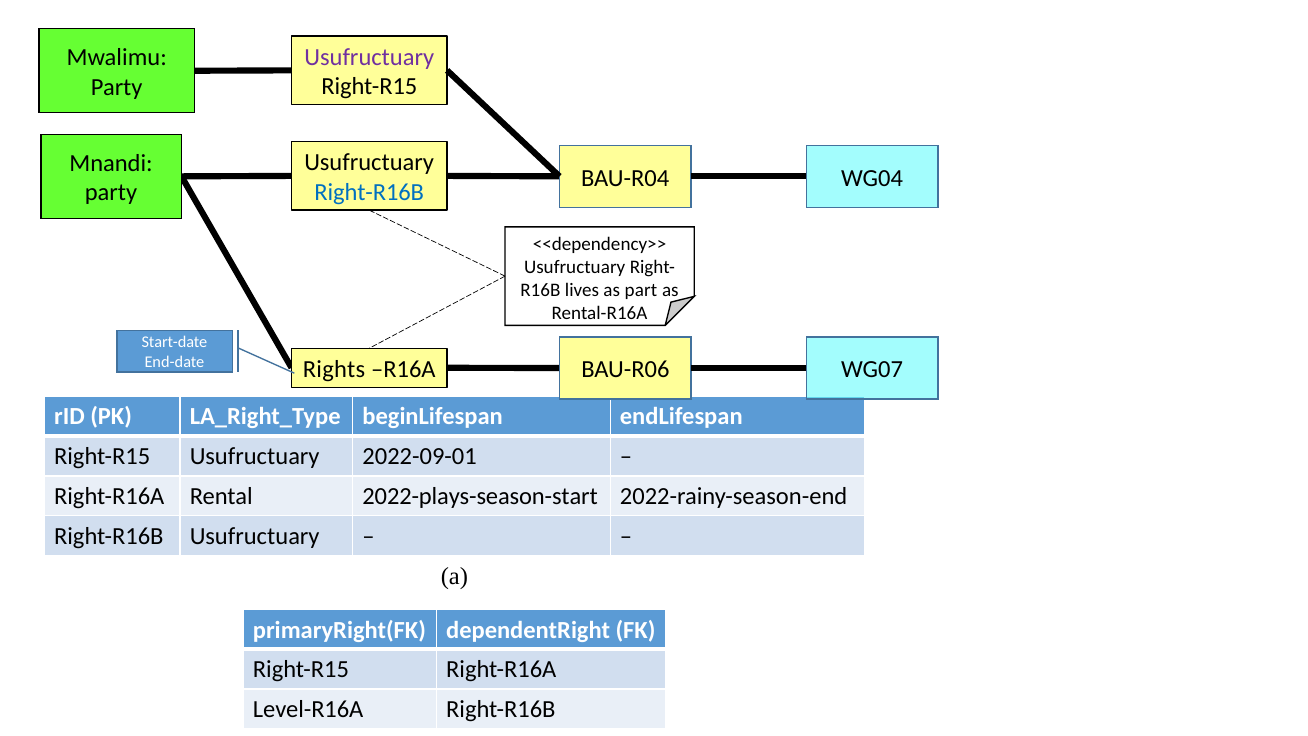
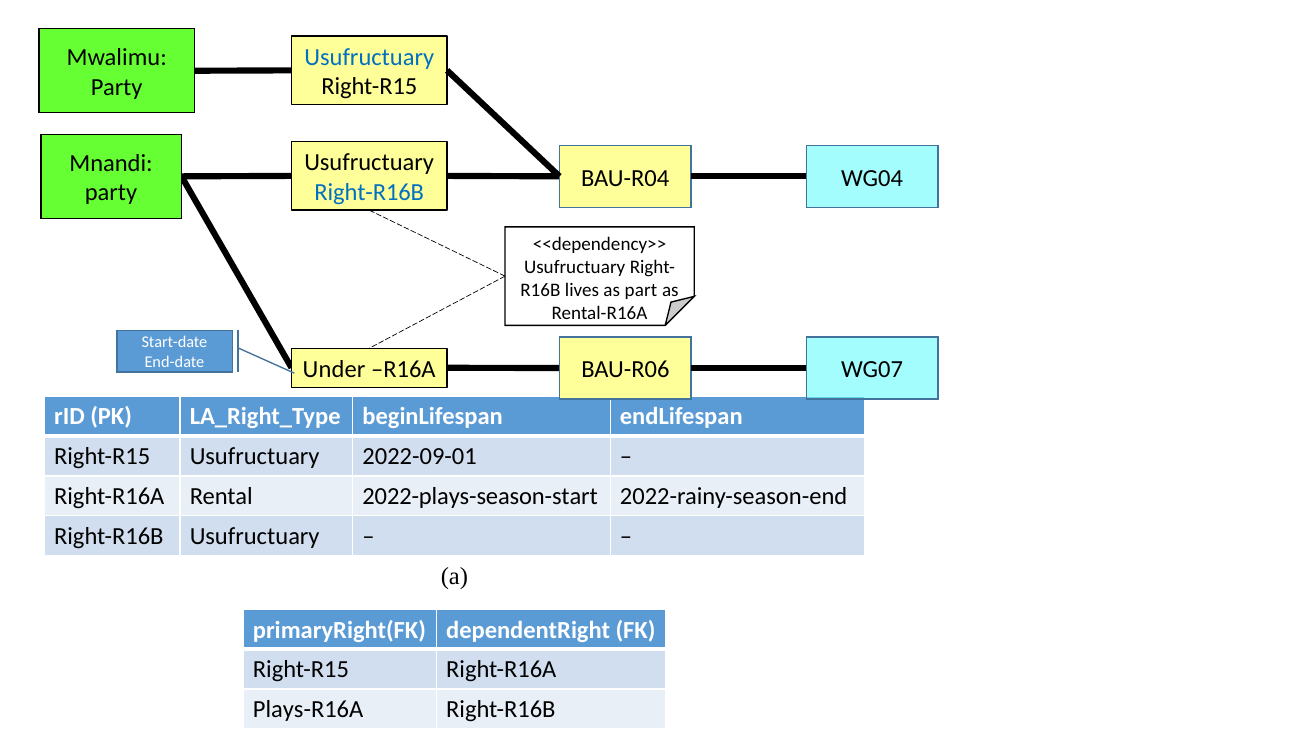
Usufructuary colour: purple -> blue (369, 57)
Rights: Rights -> Under (334, 369)
Level-R16A: Level-R16A -> Plays-R16A (308, 709)
